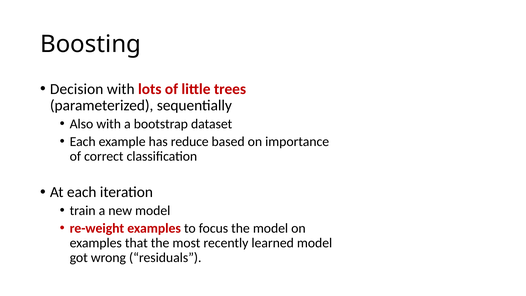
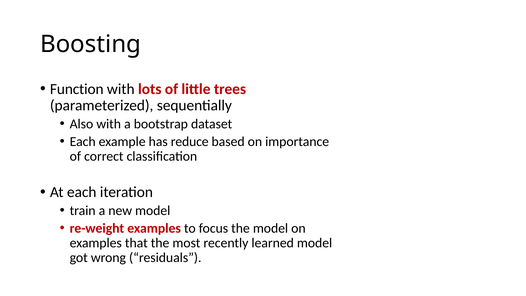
Decision: Decision -> Function (77, 89)
